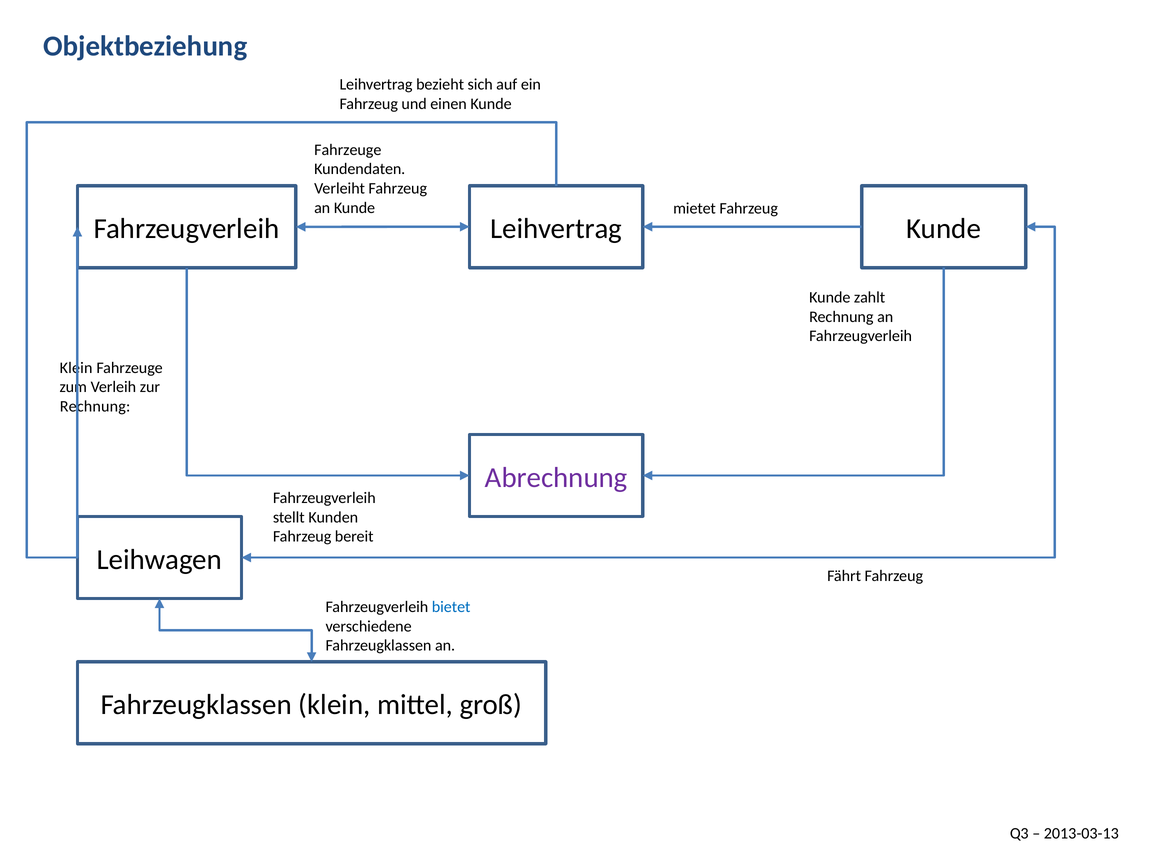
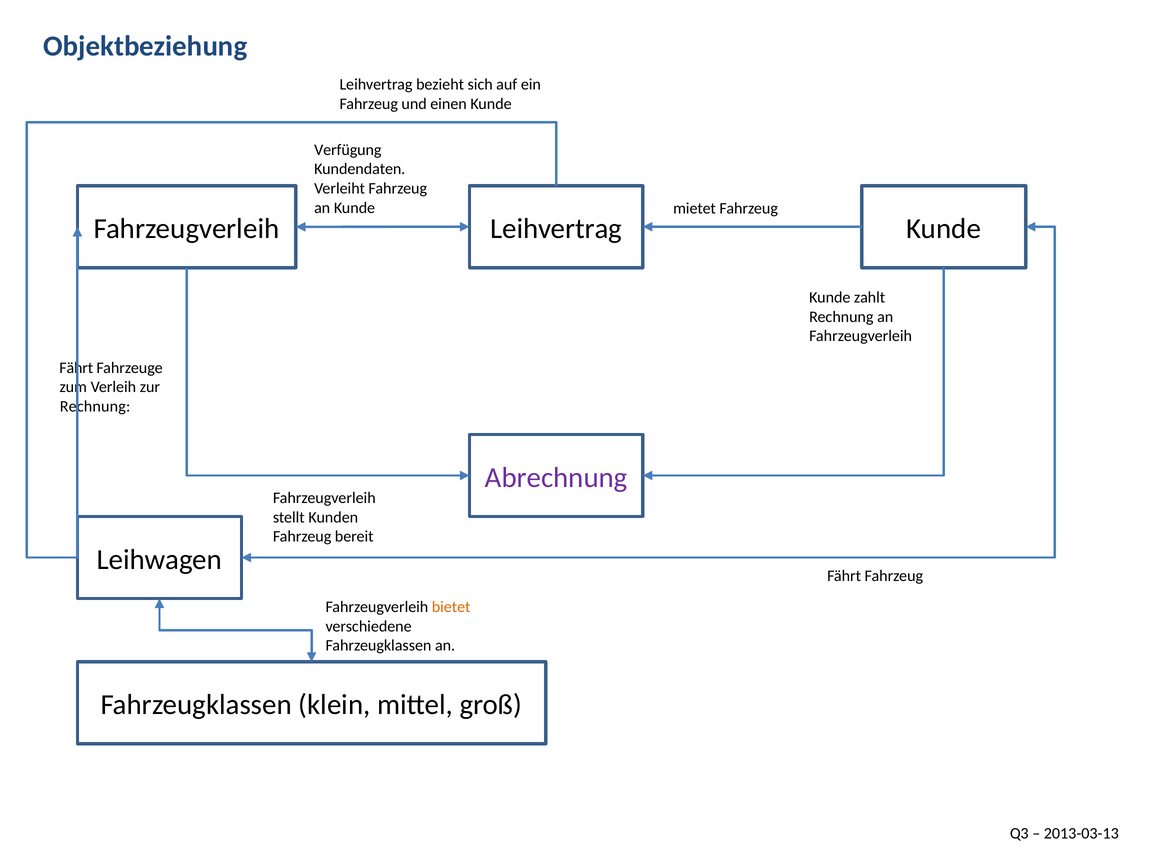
Fahrzeuge: Fahrzeuge -> Verfügung (348, 150)
Klein: Klein -> Fährt (76, 368)
bietet colour: blue -> orange (451, 607)
